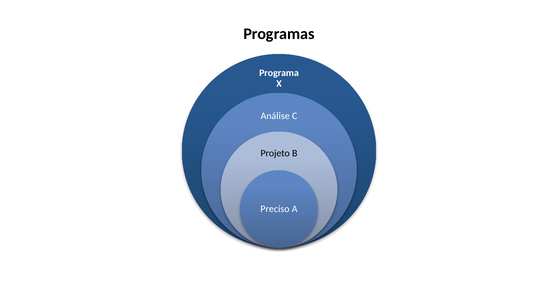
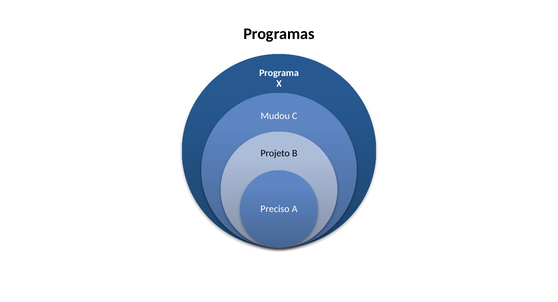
Análise: Análise -> Mudou (275, 116)
